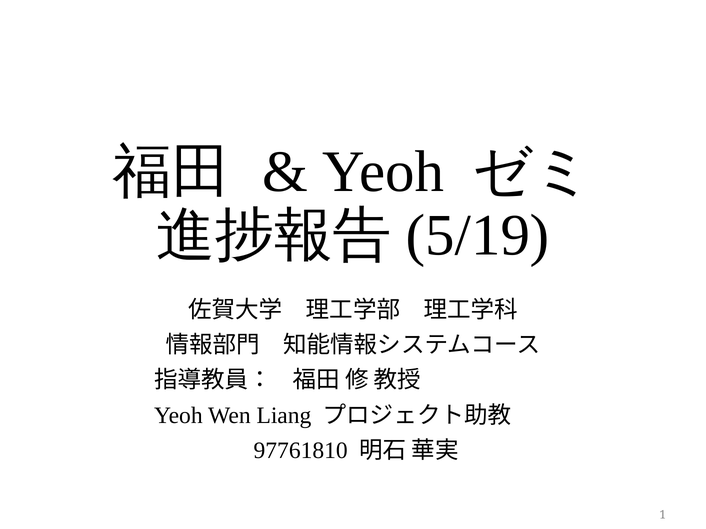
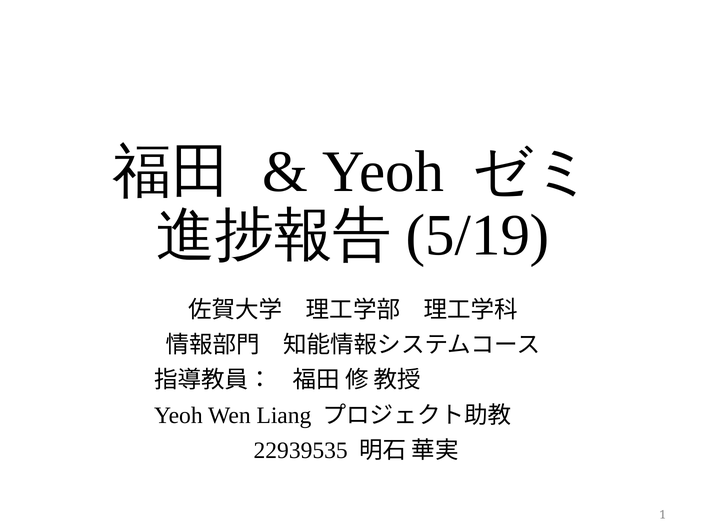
97761810: 97761810 -> 22939535 (301, 451)
